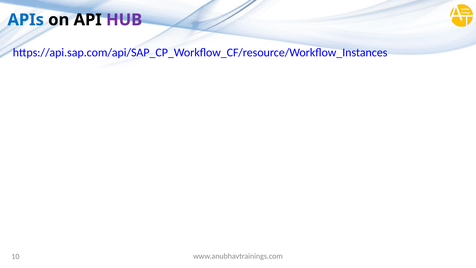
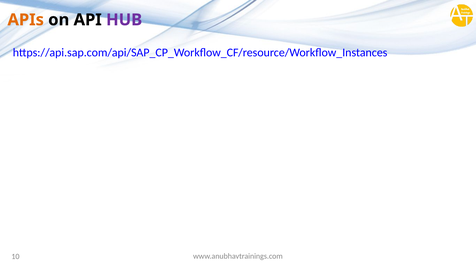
APIs colour: blue -> orange (26, 20)
